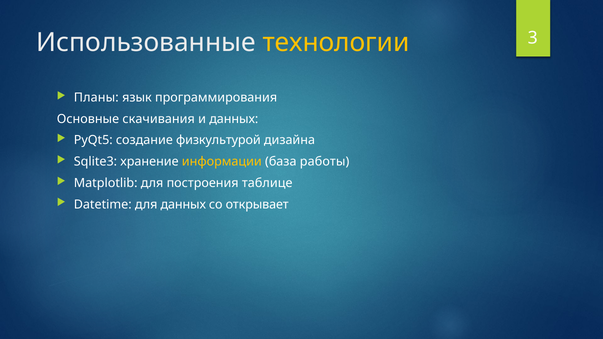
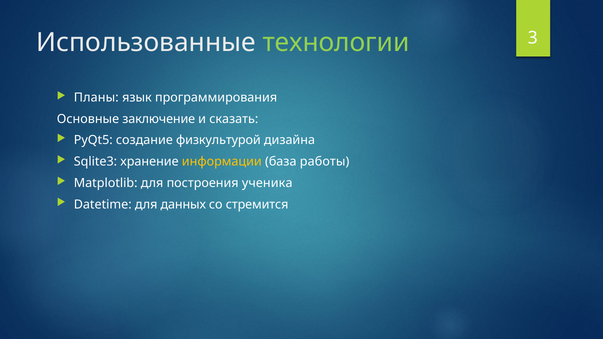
технологии colour: yellow -> light green (336, 42)
скачивания: скачивания -> заключение (159, 119)
и данных: данных -> сказать (234, 119)
таблице: таблице -> ученика (267, 183)
открывает: открывает -> стремится (257, 205)
